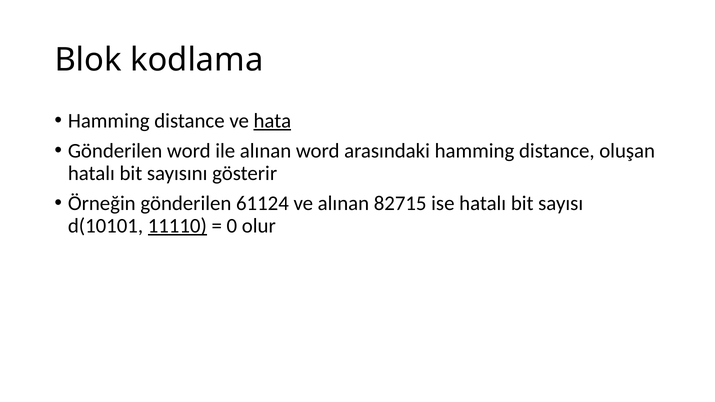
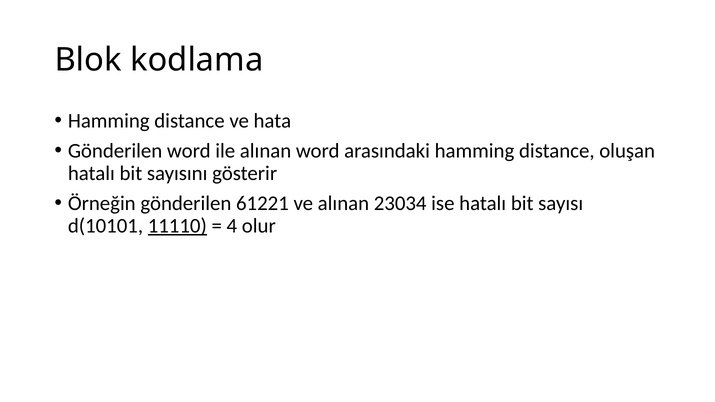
hata underline: present -> none (272, 121)
61124: 61124 -> 61221 (262, 203)
82715: 82715 -> 23034 (400, 203)
0: 0 -> 4 (232, 226)
